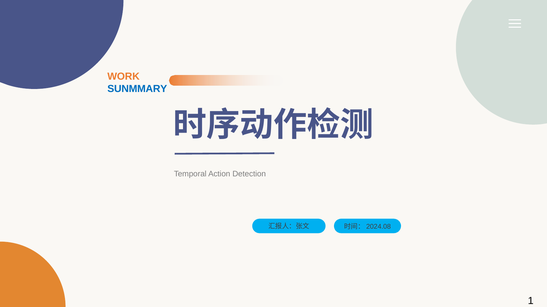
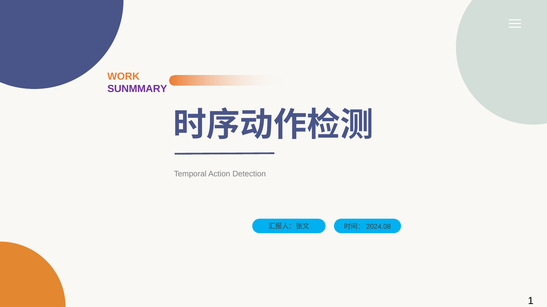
SUNMMARY colour: blue -> purple (137, 89)
